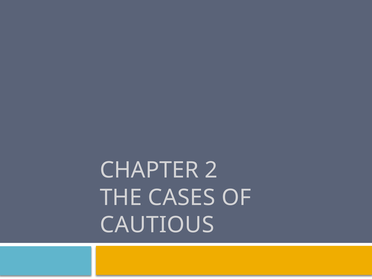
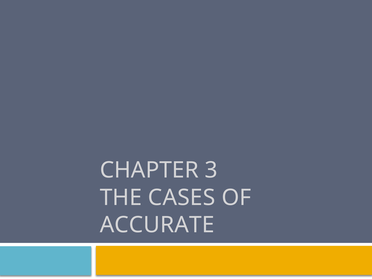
2: 2 -> 3 (211, 170)
CAUTIOUS: CAUTIOUS -> ACCURATE (157, 225)
